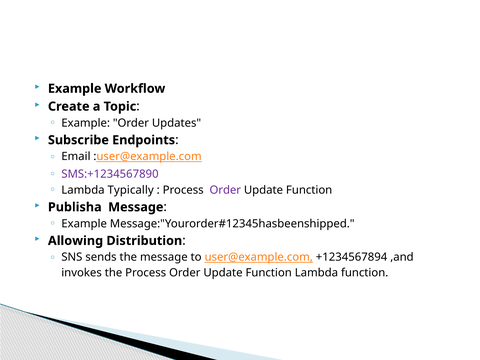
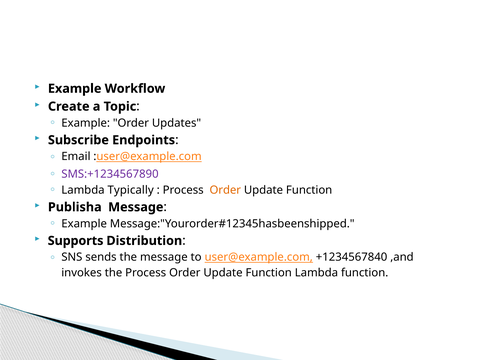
Order colour: purple -> orange (225, 190)
Allowing: Allowing -> Supports (76, 241)
+1234567894: +1234567894 -> +1234567840 (352, 257)
